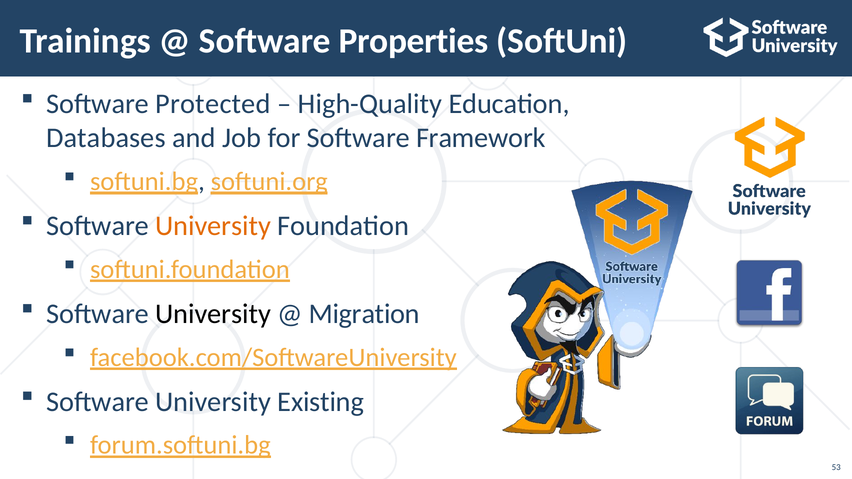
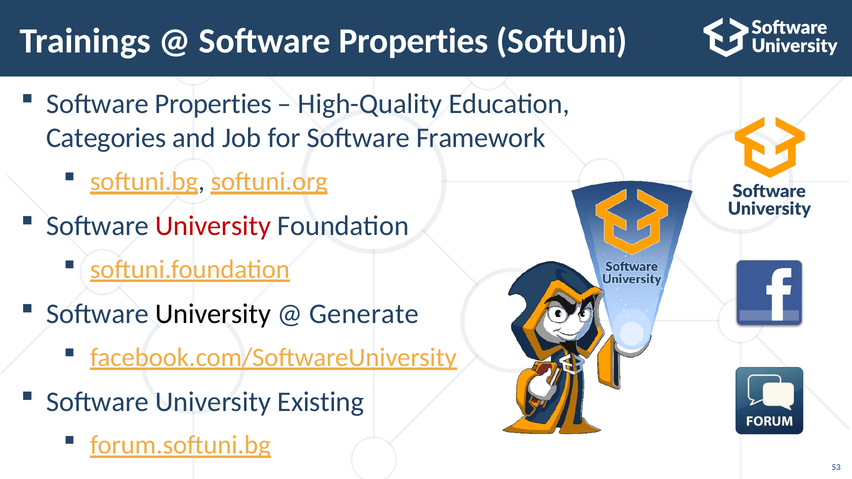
Protected: Protected -> Properties (213, 104)
Databases: Databases -> Categories (106, 138)
University colour: orange -> red (213, 226)
Migration: Migration -> Generate (364, 314)
